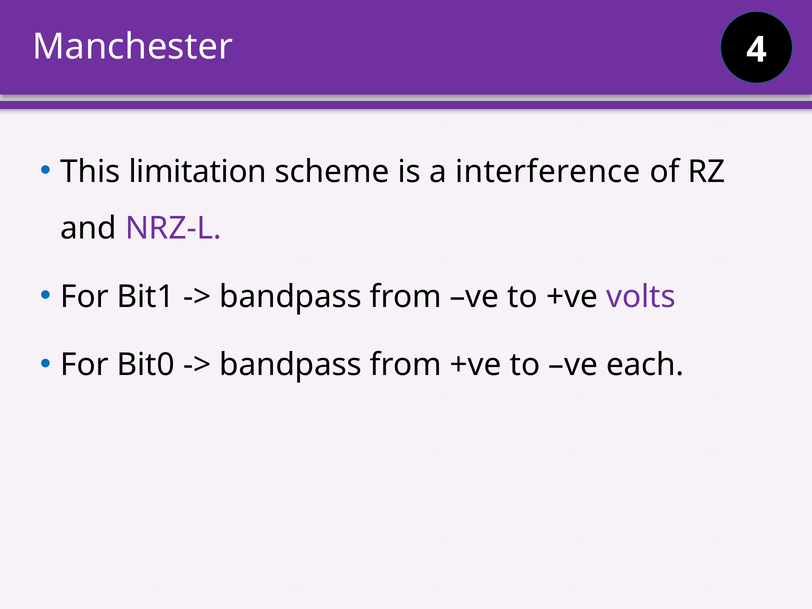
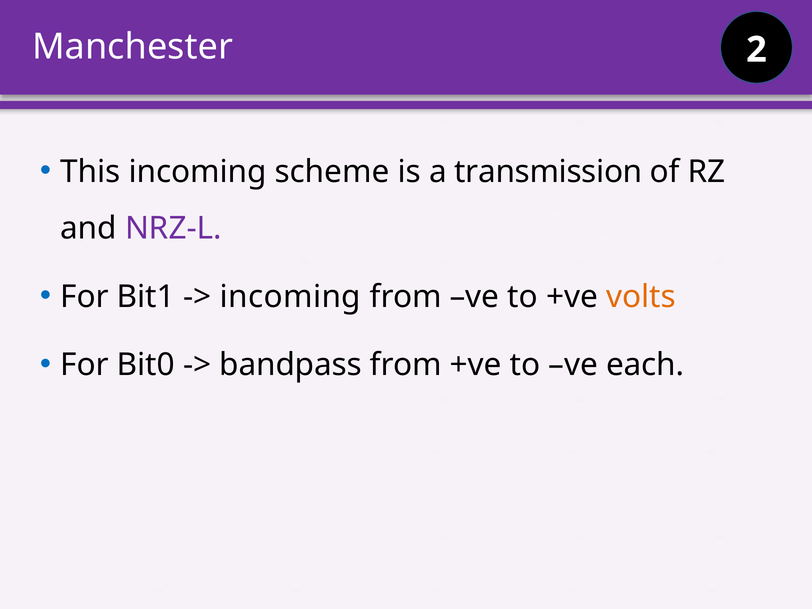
4: 4 -> 2 (756, 50)
This limitation: limitation -> incoming (198, 172)
interference: interference -> transmission (548, 172)
bandpass: bandpass -> incoming (290, 297)
volts colour: purple -> orange (641, 297)
